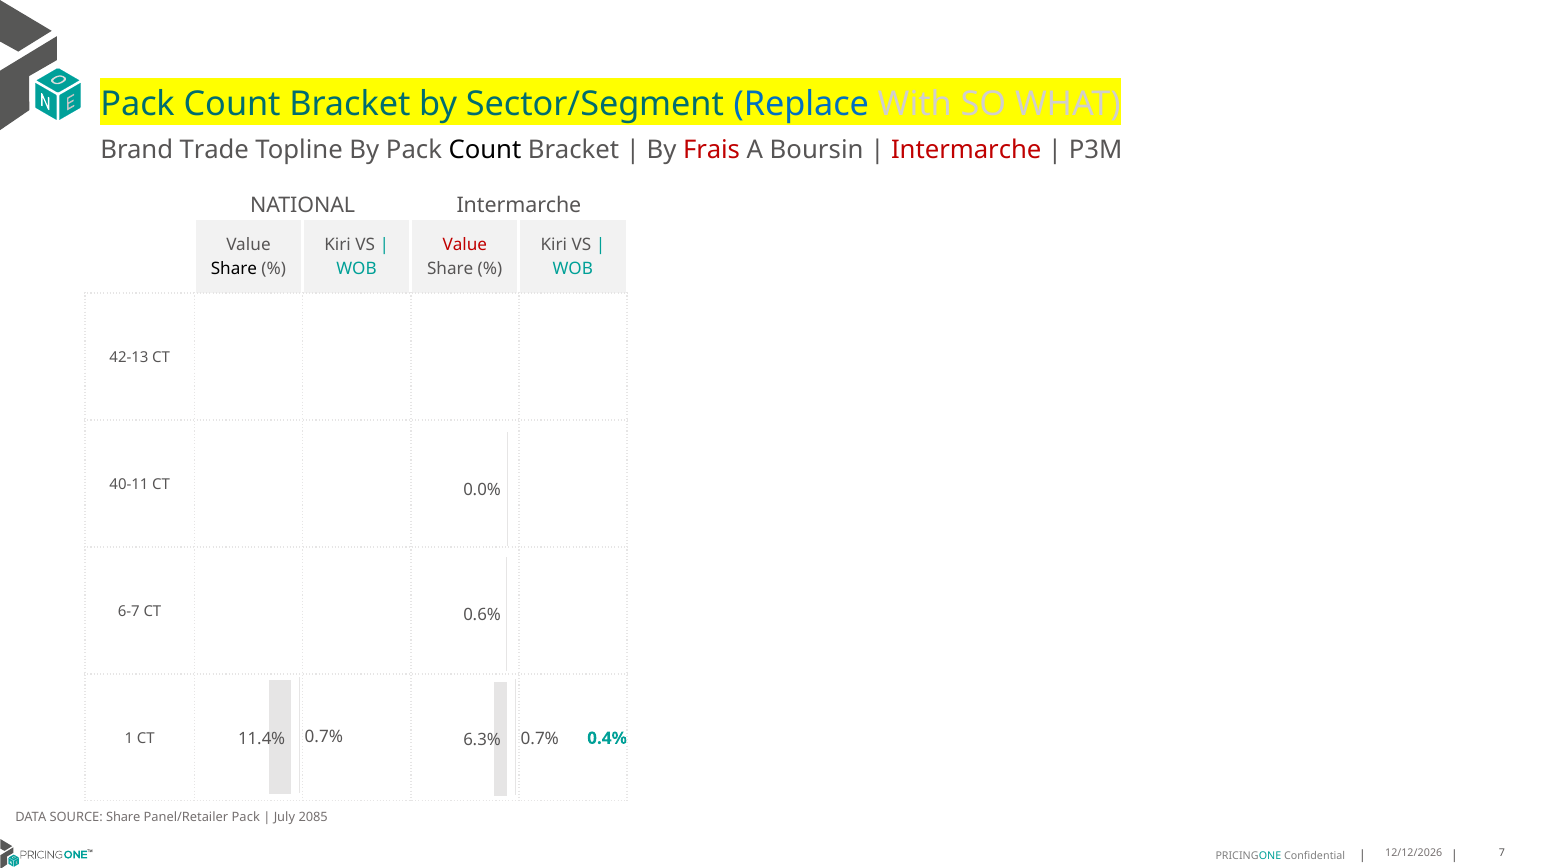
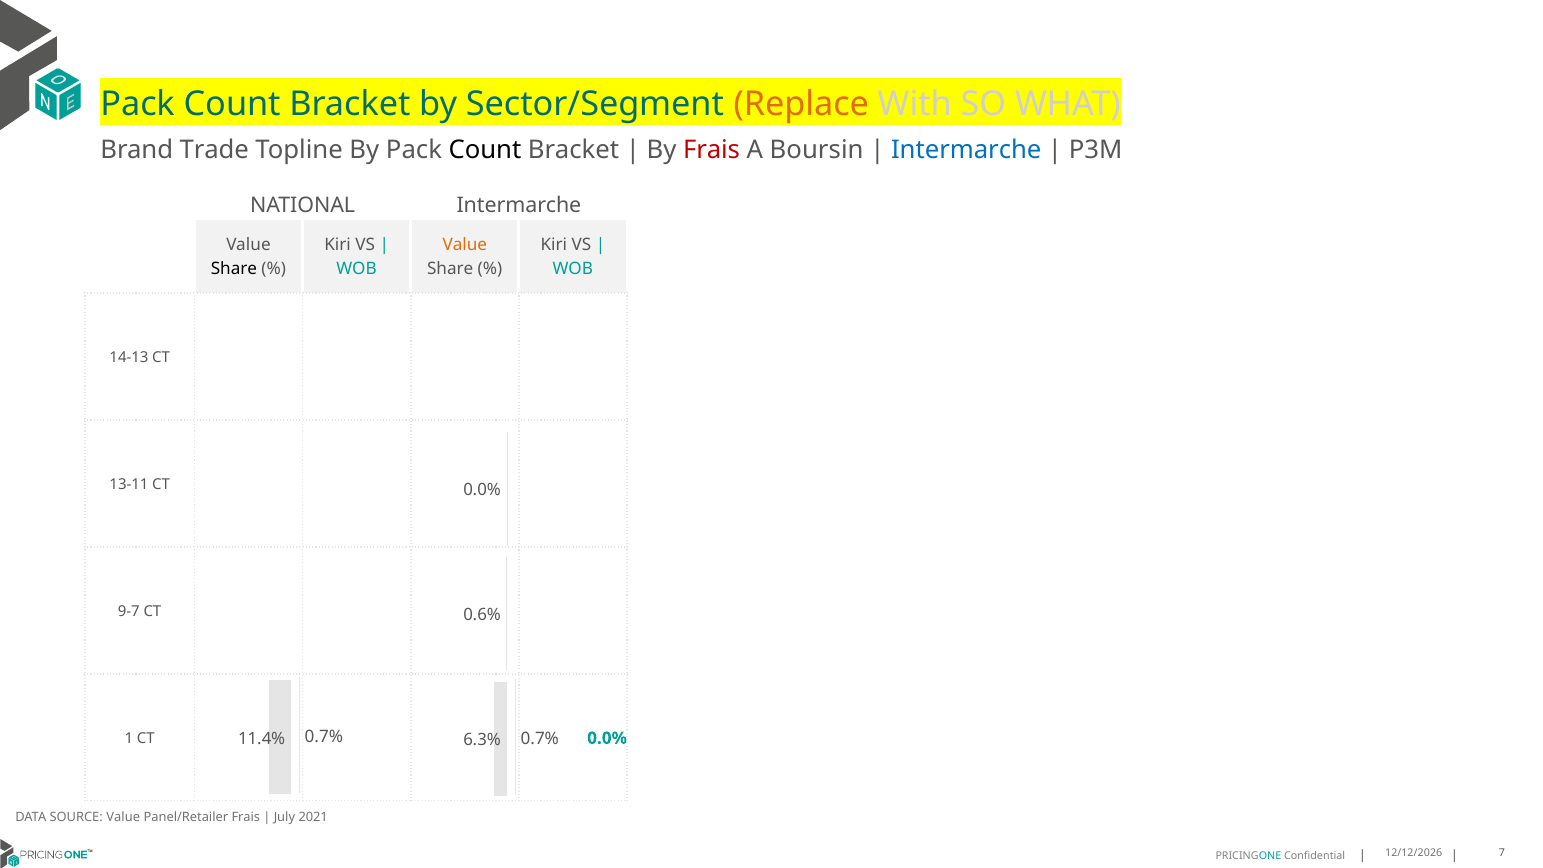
Replace colour: blue -> orange (801, 104)
Intermarche colour: red -> blue (966, 150)
Value colour: red -> orange (465, 245)
42-13: 42-13 -> 14-13 (129, 358)
40-11: 40-11 -> 13-11 (129, 485)
6-7: 6-7 -> 9-7 (129, 612)
CT 0.4%: 0.4% -> 0.0% (607, 738)
SOURCE Share: Share -> Value (123, 817)
Panel/Retailer Pack: Pack -> Frais (246, 817)
2085: 2085 -> 2021 (313, 817)
